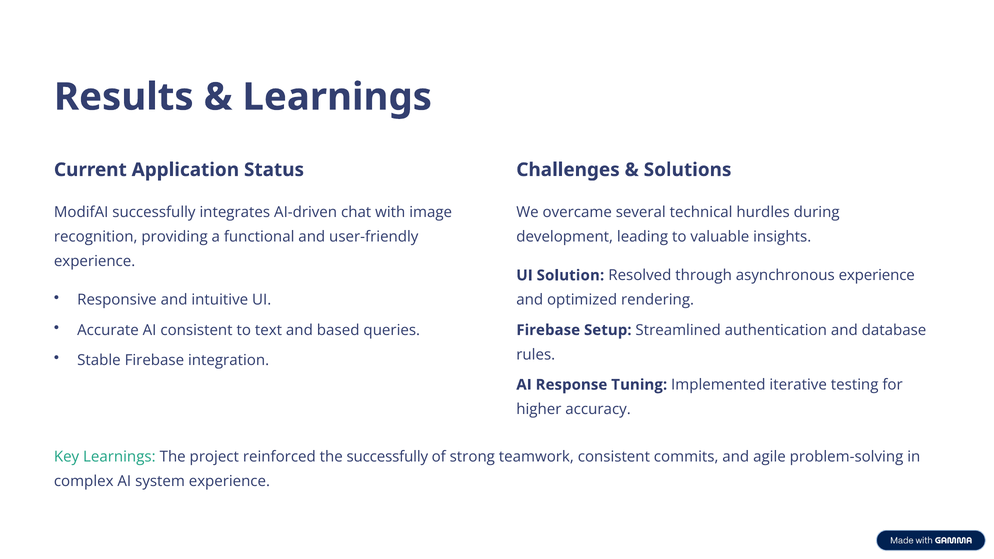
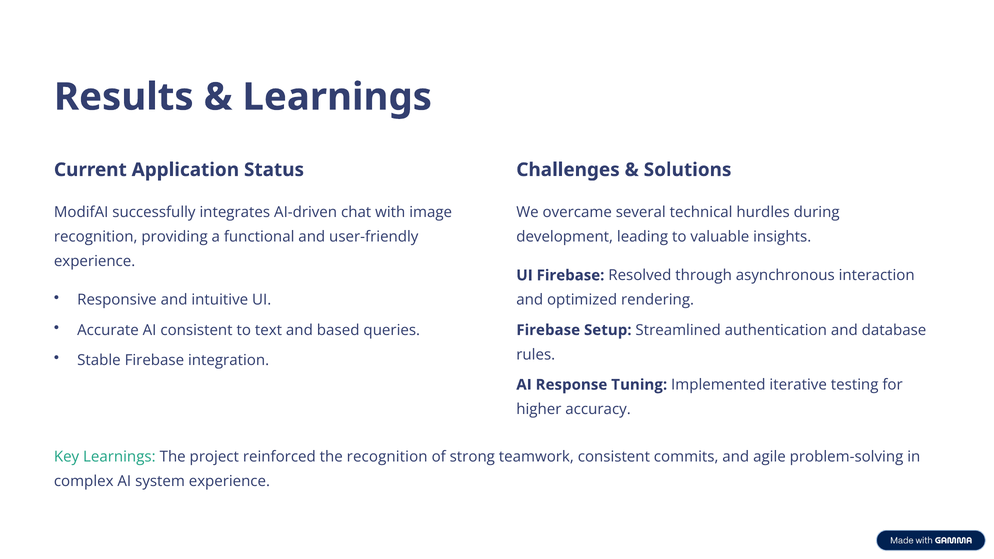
UI Solution: Solution -> Firebase (571, 275)
asynchronous experience: experience -> interaction (877, 275)
the successfully: successfully -> recognition (387, 457)
